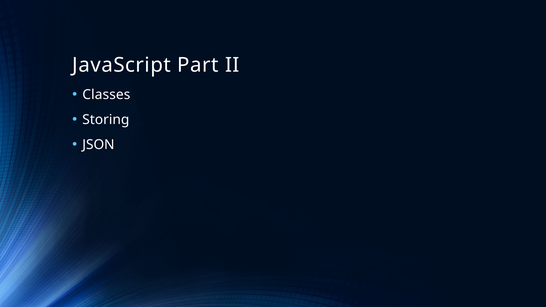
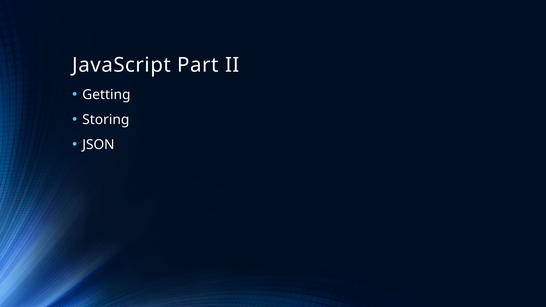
Classes: Classes -> Getting (106, 95)
